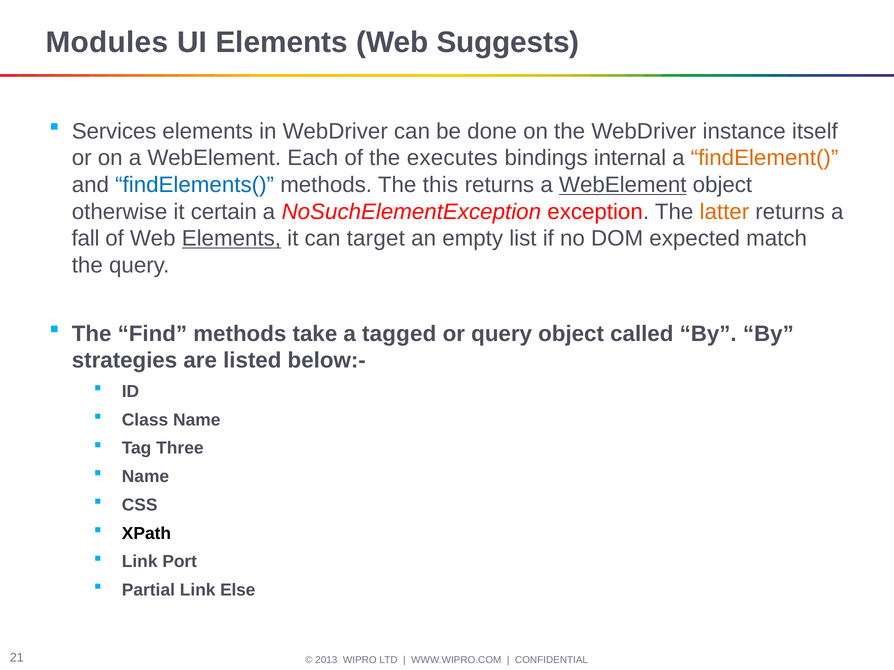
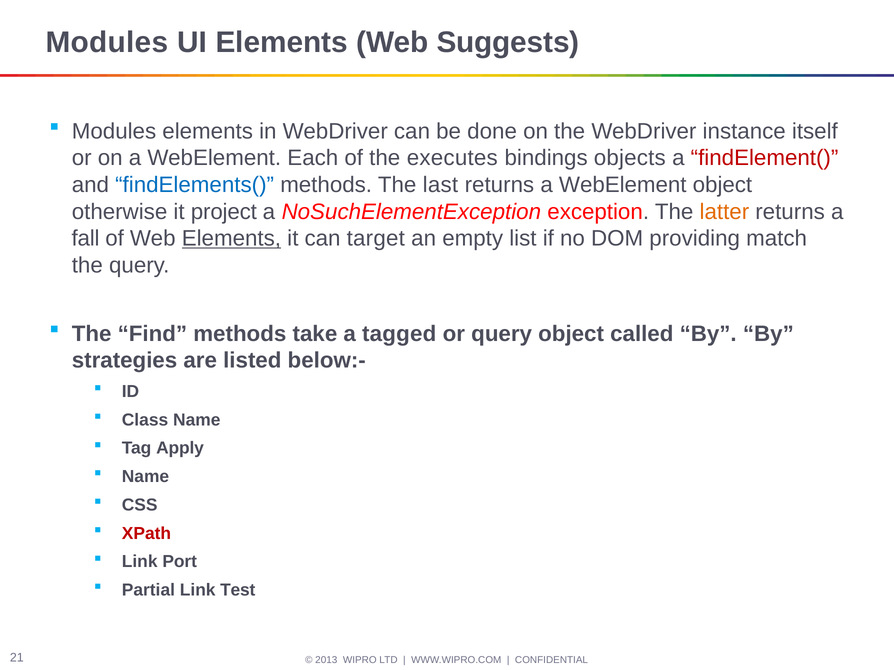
Services: Services -> Modules (114, 131)
internal: internal -> objects (630, 158)
findElement( colour: orange -> red (765, 158)
this: this -> last (440, 185)
WebElement underline: present -> none (623, 185)
certain: certain -> project (224, 212)
expected: expected -> providing (695, 239)
Three: Three -> Apply (180, 449)
XPath colour: black -> red (146, 534)
Else: Else -> Test (238, 590)
